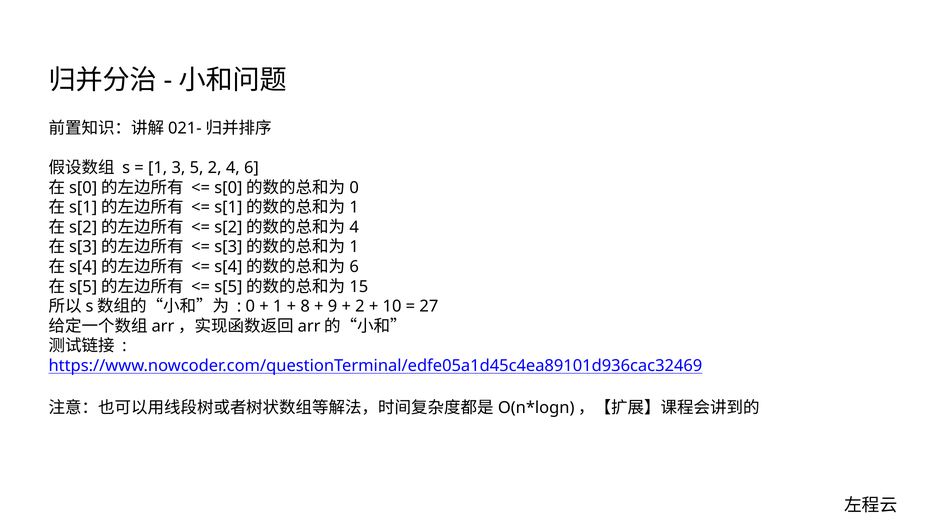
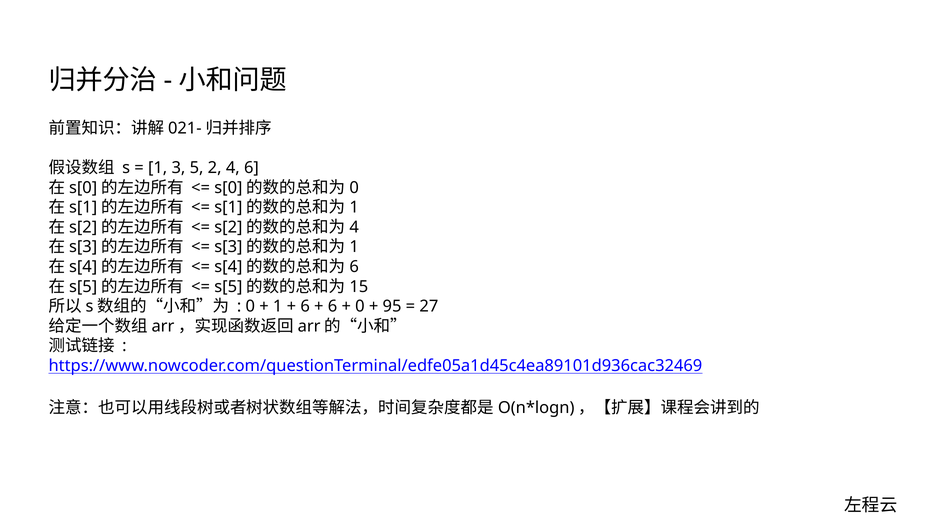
8: 8 -> 6 (305, 306)
9: 9 -> 6 (333, 306)
2: 2 -> 0 (360, 306)
10: 10 -> 95 (392, 306)
